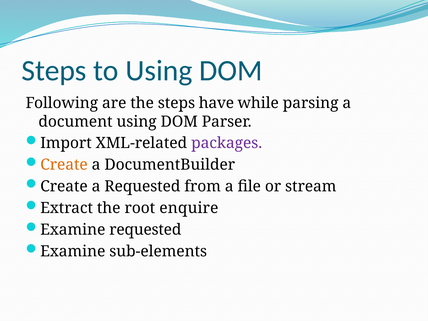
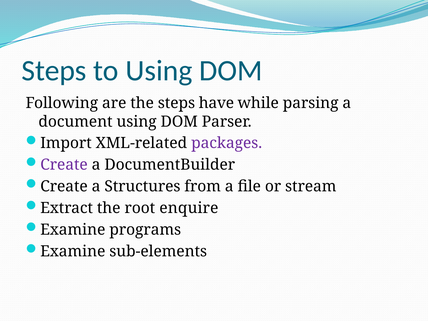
Create colour: orange -> purple (64, 165)
a Requested: Requested -> Structures (142, 186)
Examine requested: requested -> programs (145, 230)
